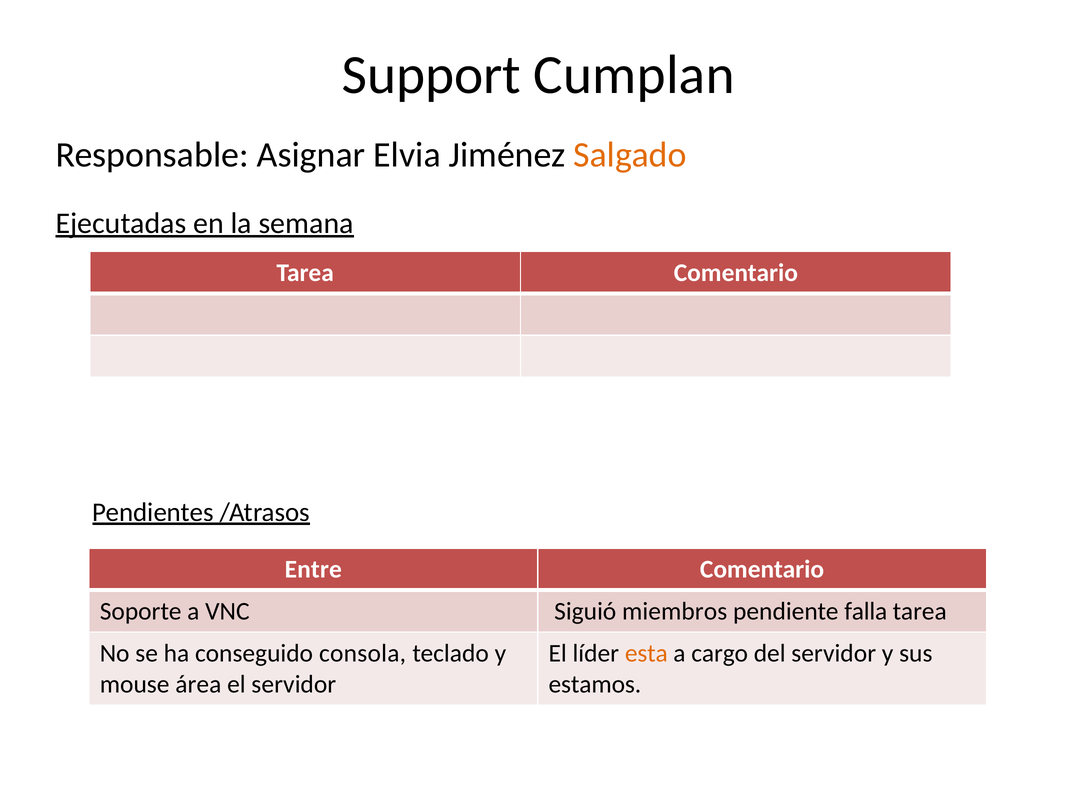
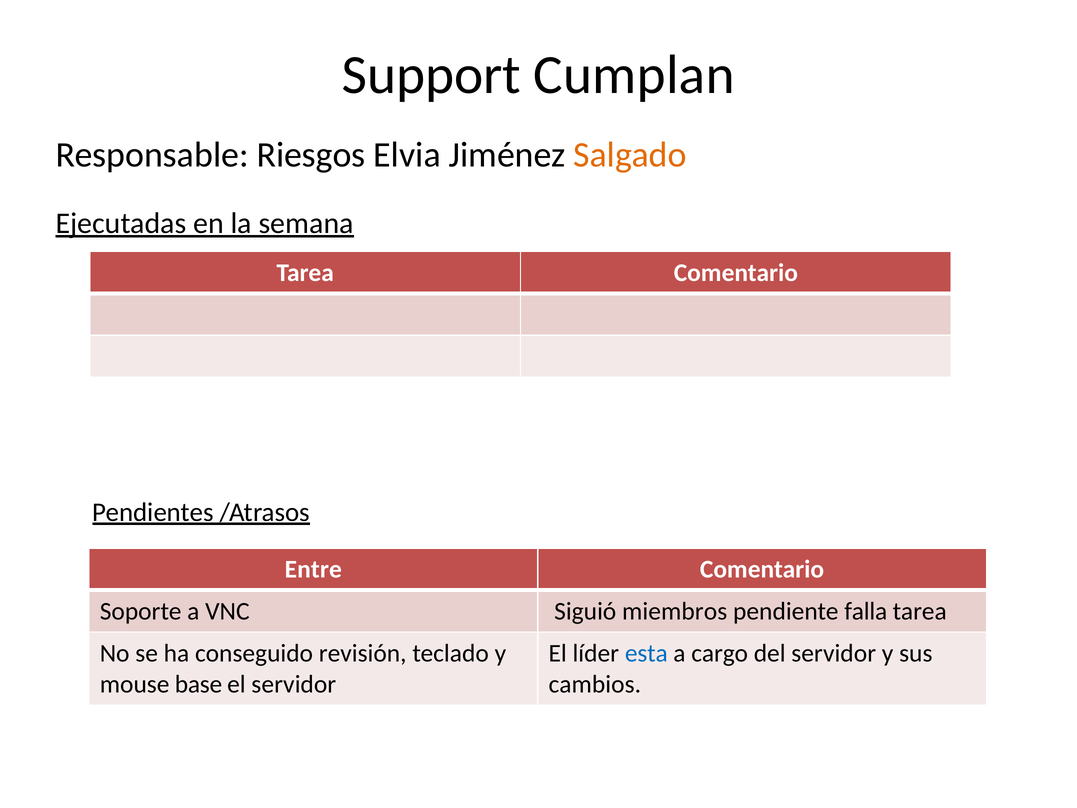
Asignar: Asignar -> Riesgos (311, 155)
consola: consola -> revisión (363, 653)
esta colour: orange -> blue (646, 653)
área: área -> base (198, 684)
estamos: estamos -> cambios (595, 684)
